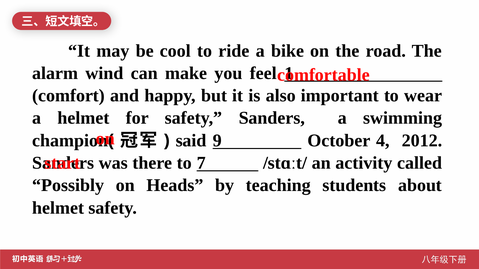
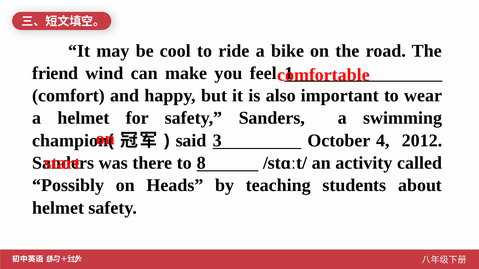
alarm: alarm -> friend (55, 73)
9: 9 -> 3 (217, 141)
7: 7 -> 8 (201, 163)
